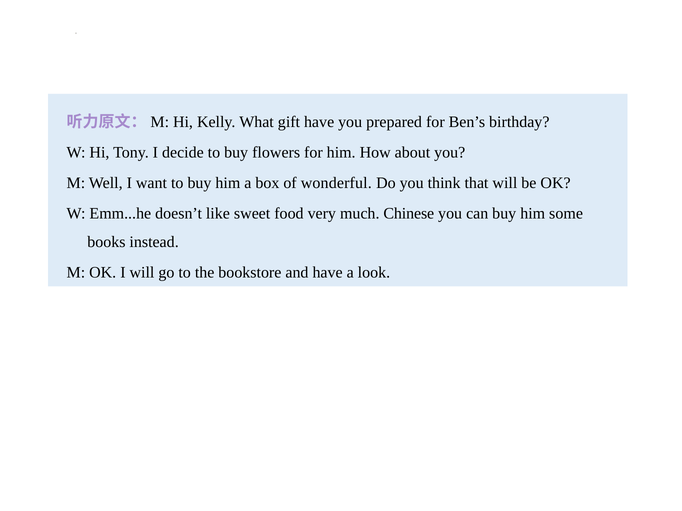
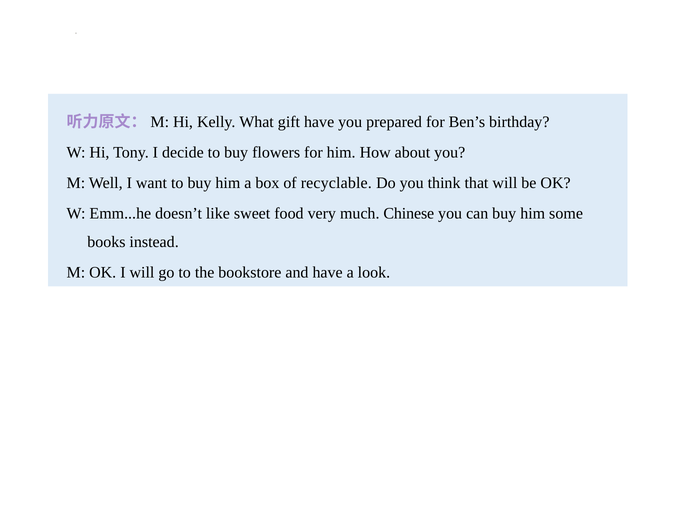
wonderful: wonderful -> recyclable (336, 183)
